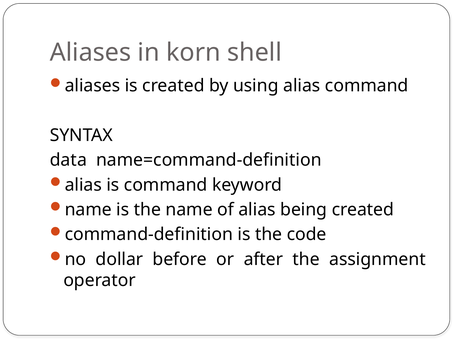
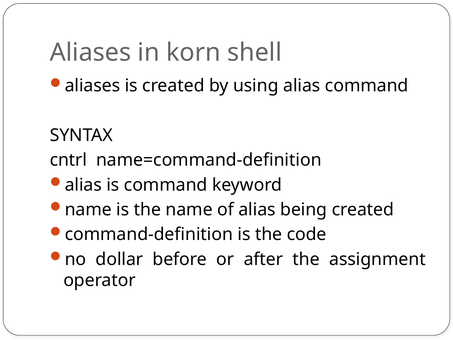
data: data -> cntrl (68, 160)
